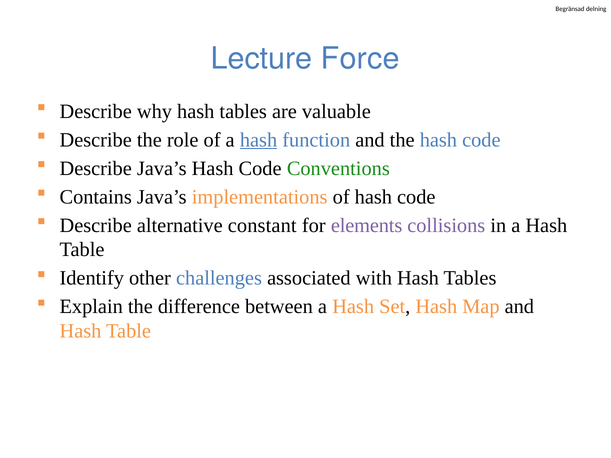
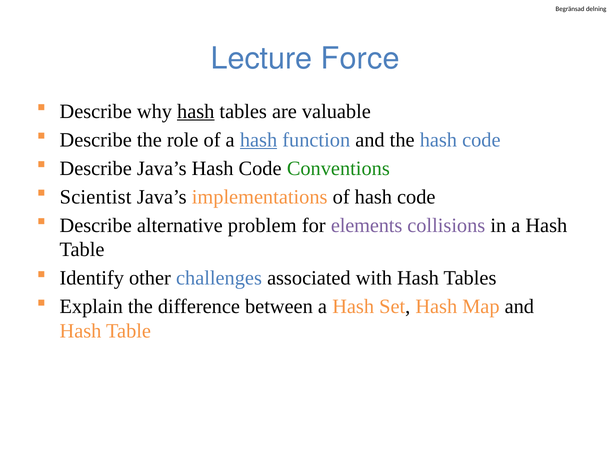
hash underline: none -> present (196, 111)
Contains: Contains -> Scientist (96, 197)
constant: constant -> problem (262, 225)
